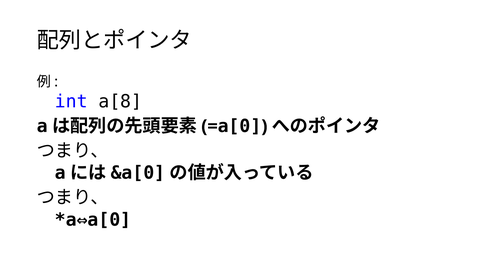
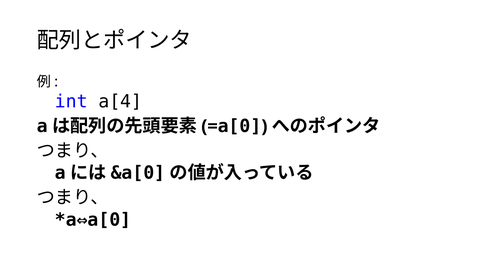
a[8: a[8 -> a[4 (120, 102)
